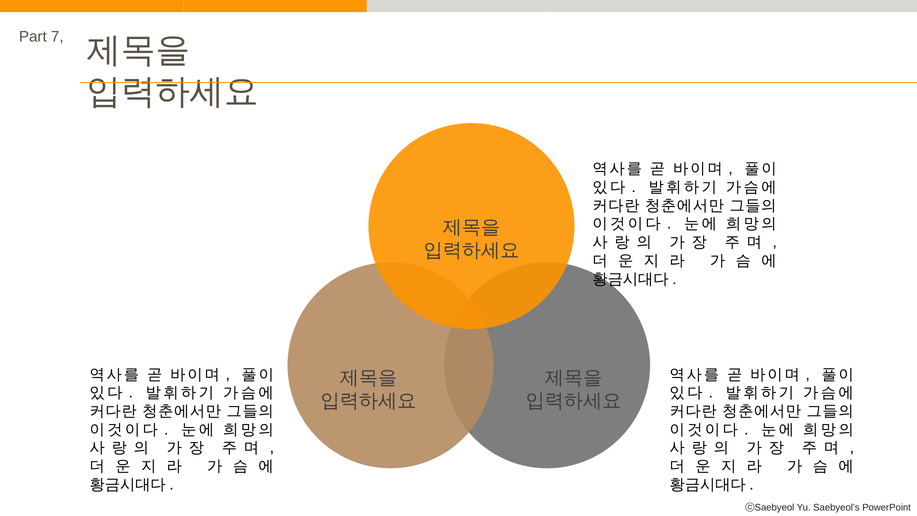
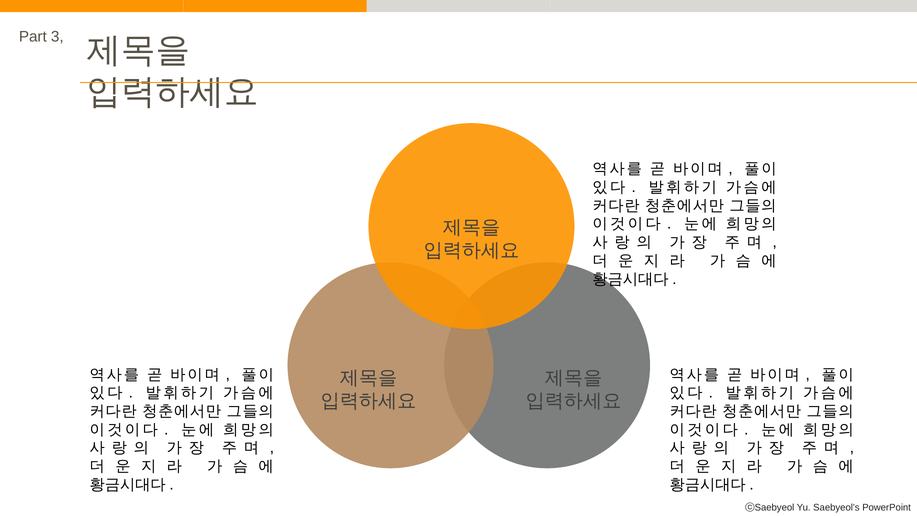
7: 7 -> 3 (57, 37)
